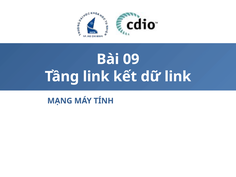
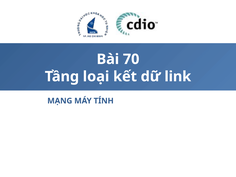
09: 09 -> 70 (131, 59)
Tầng link: link -> loại (96, 77)
